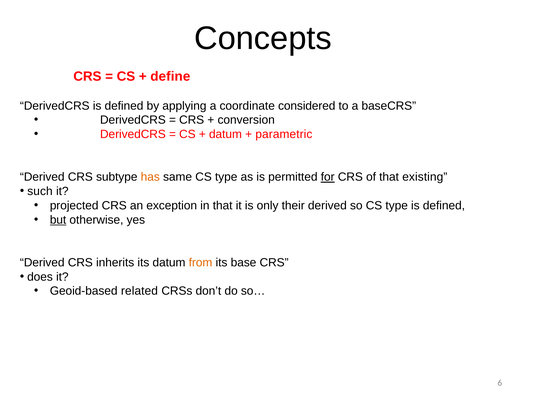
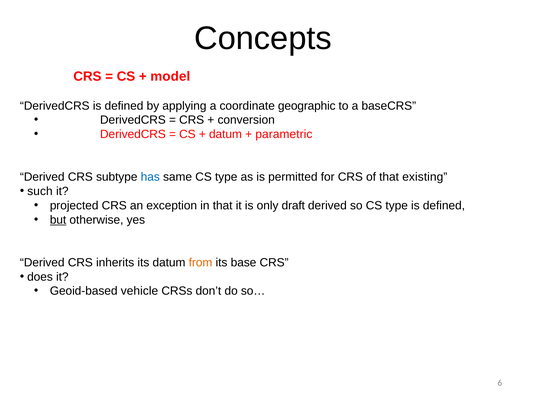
define: define -> model (170, 76)
considered: considered -> geographic (307, 106)
has colour: orange -> blue (150, 177)
for underline: present -> none (328, 177)
their: their -> draft (293, 205)
related: related -> vehicle (139, 291)
